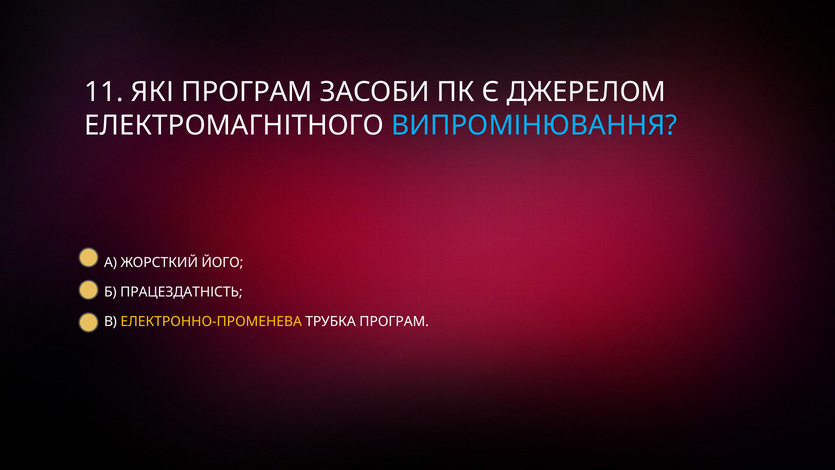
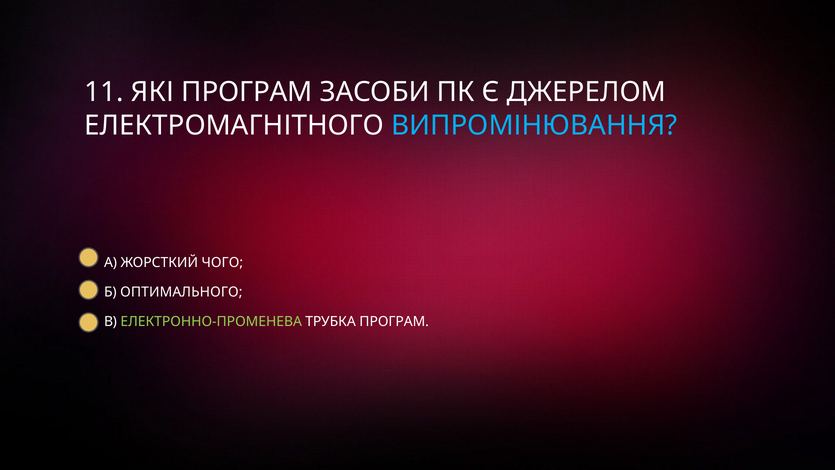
ЙОГО: ЙОГО -> ЧОГО (222, 262)
ПРАЦЕЗДАТНІСТЬ: ПРАЦЕЗДАТНІСТЬ -> ОПТИМАЛЬНОГО (181, 292)
ЕЛЕКТРОННО-ПРОМЕНЕВА colour: yellow -> light green (211, 322)
